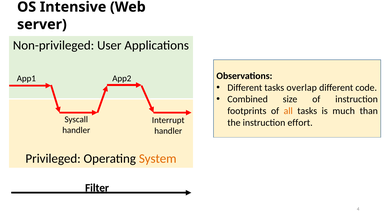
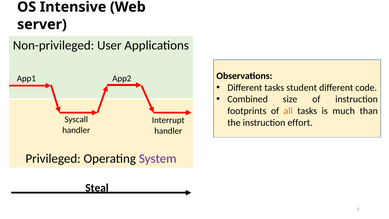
overlap: overlap -> student (302, 88)
System colour: orange -> purple (158, 158)
Filter: Filter -> Steal (97, 188)
